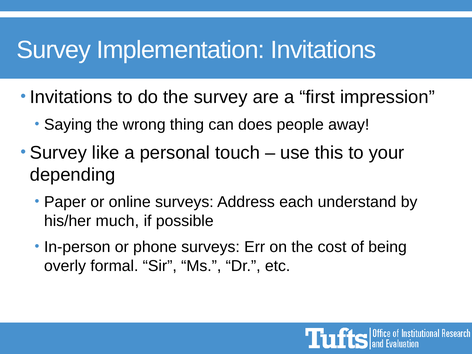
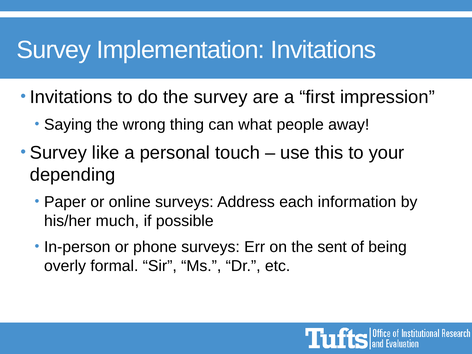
does: does -> what (255, 125)
understand: understand -> information (357, 202)
cost: cost -> sent (332, 247)
